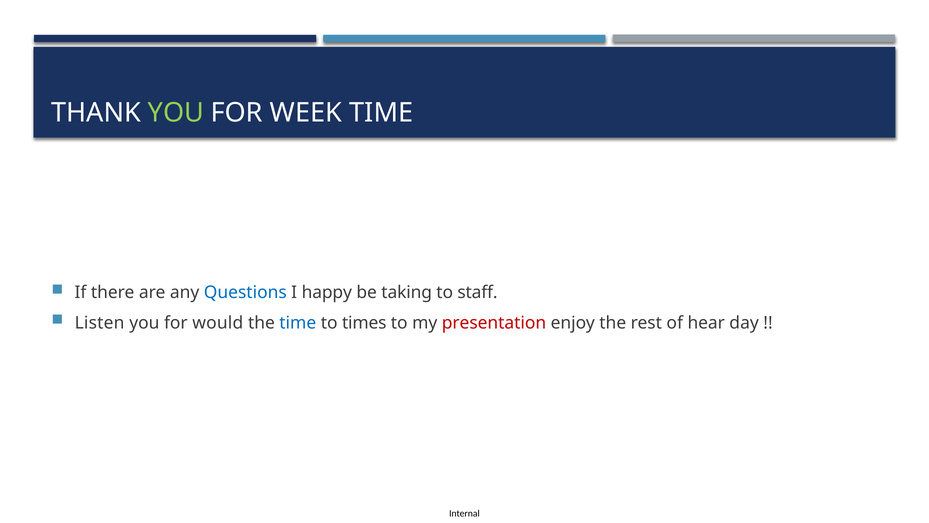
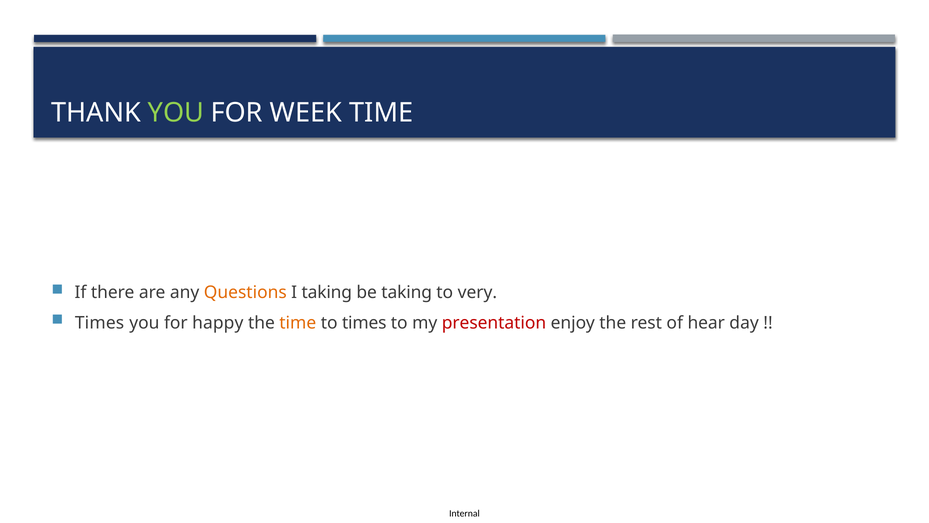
Questions colour: blue -> orange (245, 292)
I happy: happy -> taking (327, 292)
staff: staff -> very (477, 292)
Listen: Listen -> Times (100, 323)
would: would -> happy (218, 323)
time colour: blue -> orange (298, 323)
